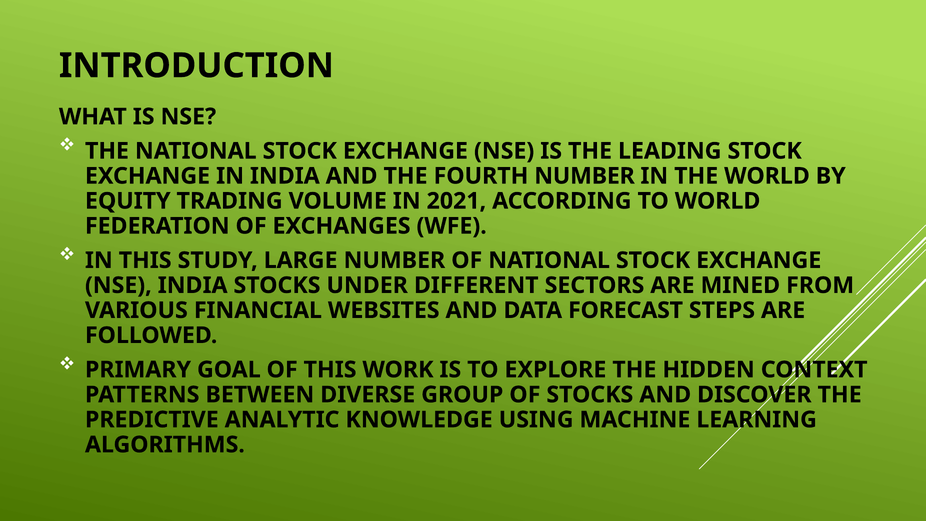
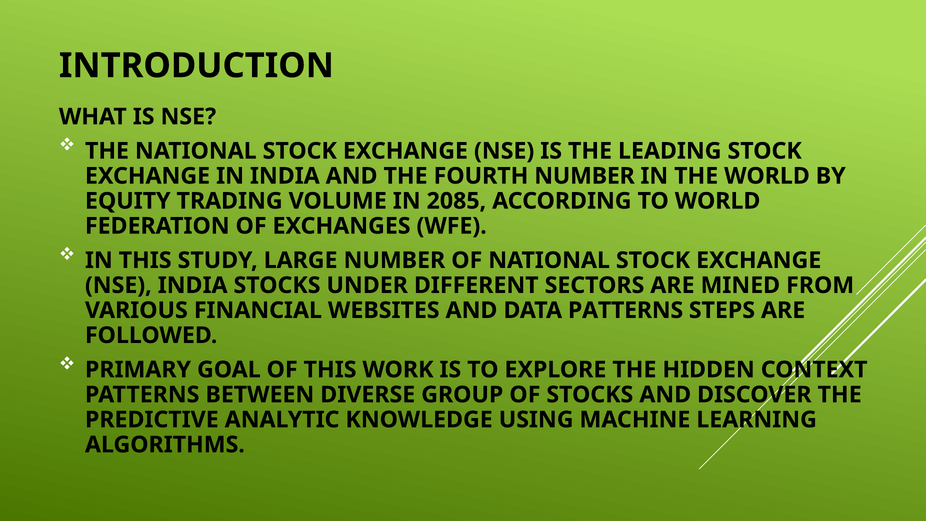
2021: 2021 -> 2085 (456, 201)
DATA FORECAST: FORECAST -> PATTERNS (626, 310)
